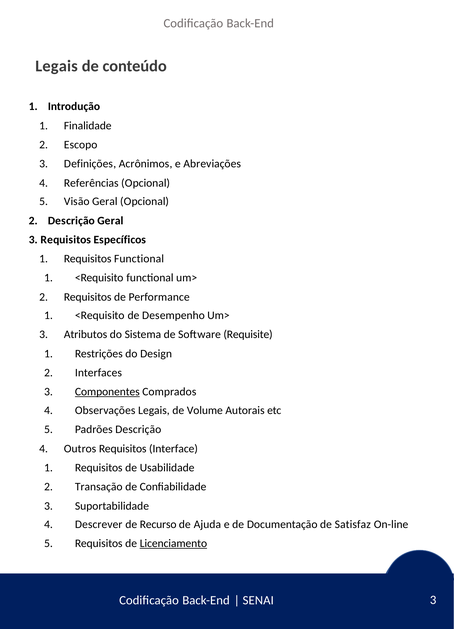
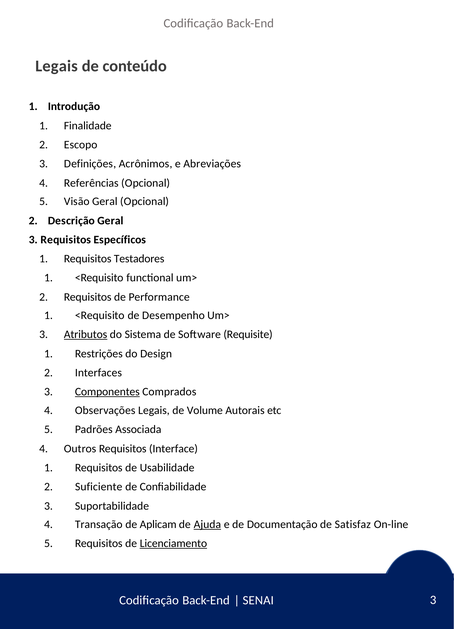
Requisitos Functional: Functional -> Testadores (139, 259)
Atributos underline: none -> present (86, 335)
Padrões Descrição: Descrição -> Associada (138, 430)
Transação: Transação -> Suficiente (99, 487)
Descrever: Descrever -> Transação (99, 525)
Recurso: Recurso -> Aplicam (158, 525)
Ajuda underline: none -> present (207, 525)
